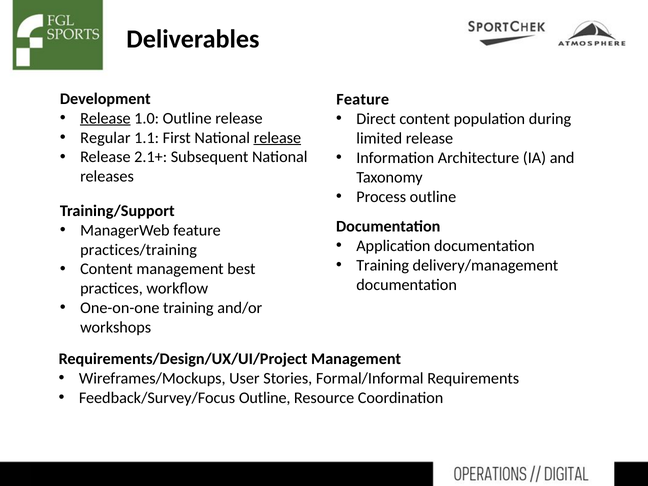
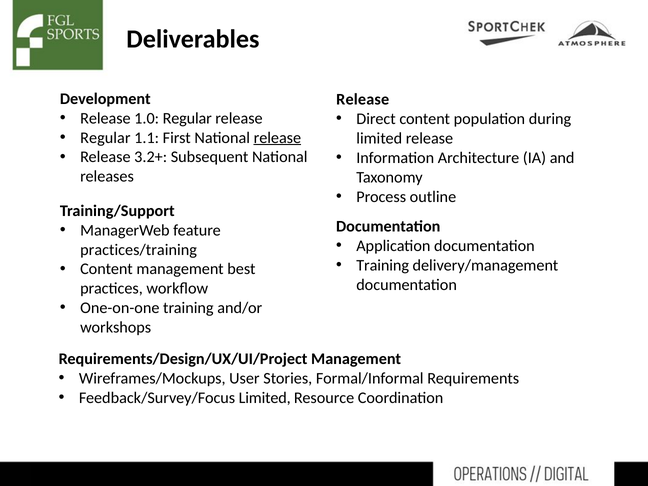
Feature: Feature -> Release (363, 100)
Release underline: present -> none (105, 118)
1.0 Outline: Outline -> Regular (187, 118)
2.1+: 2.1+ -> 3.2+ (151, 157)
Feedback/Survey/Focus Outline: Outline -> Limited (265, 398)
